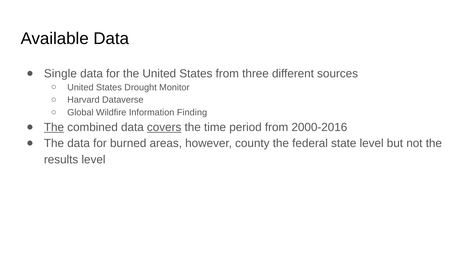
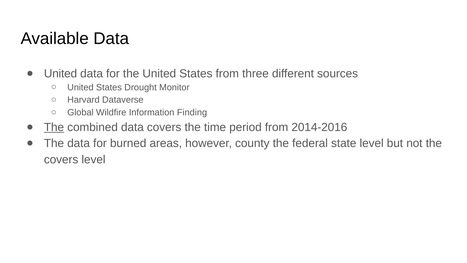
Single: Single -> United (61, 73)
covers underline: present -> none (164, 127)
2000-2016: 2000-2016 -> 2014-2016 (319, 127)
results: results -> covers (61, 159)
